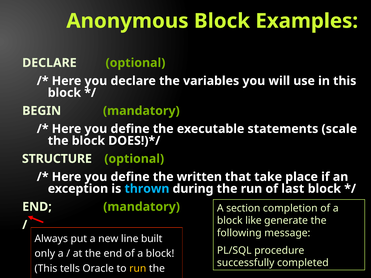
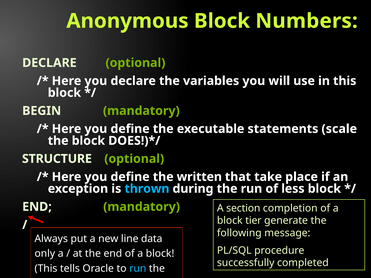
Examples: Examples -> Numbers (307, 21)
last: last -> less (293, 189)
like: like -> tier (253, 221)
built: built -> data (152, 239)
run colour: yellow -> light blue (138, 269)
